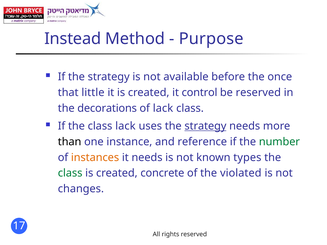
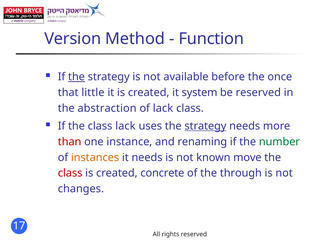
Instead: Instead -> Version (73, 39)
Purpose: Purpose -> Function (211, 39)
the underline: none -> present (76, 77)
control: control -> system (200, 93)
decorations: decorations -> abstraction (107, 108)
than colour: black -> red (70, 142)
reference: reference -> renaming (202, 142)
types: types -> move (247, 158)
class colour: green -> red (70, 173)
violated: violated -> through (241, 173)
